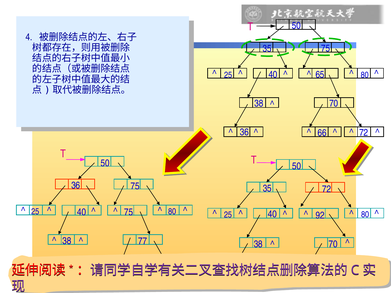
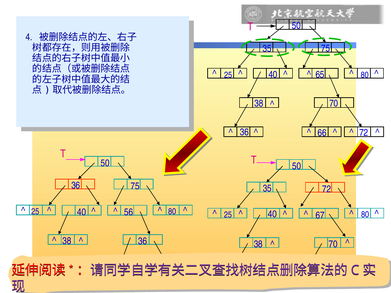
40 75: 75 -> 56 (129, 212)
92: 92 -> 67 (320, 215)
38 77: 77 -> 36 (143, 241)
